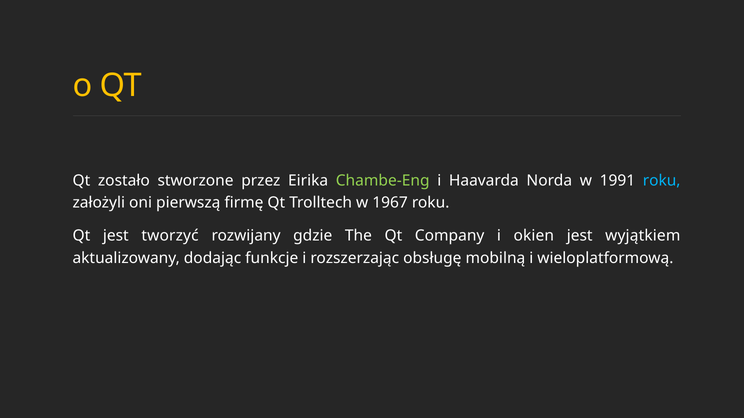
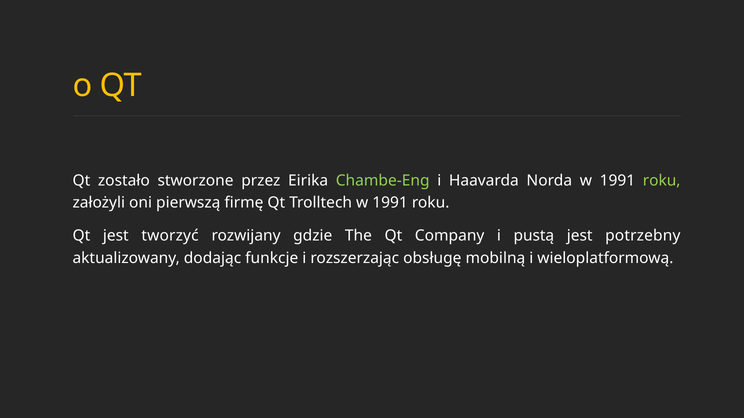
roku colour: light blue -> light green (662, 181)
Trolltech w 1967: 1967 -> 1991 (390, 203)
okien: okien -> pustą (534, 236)
wyjątkiem: wyjątkiem -> potrzebny (643, 236)
